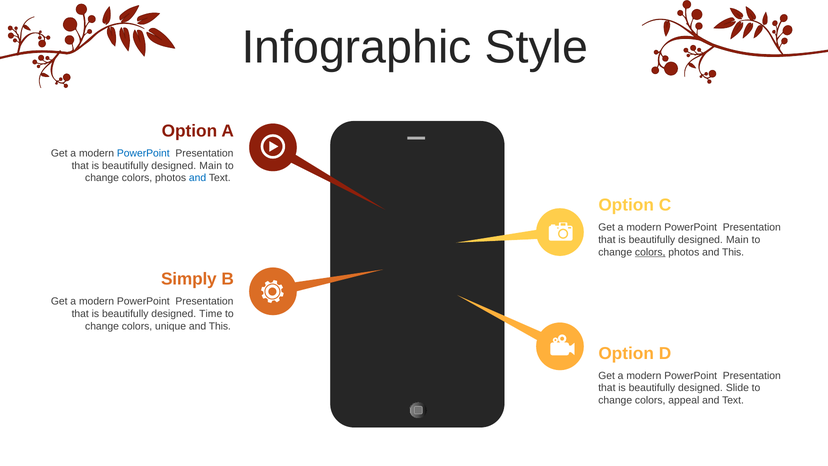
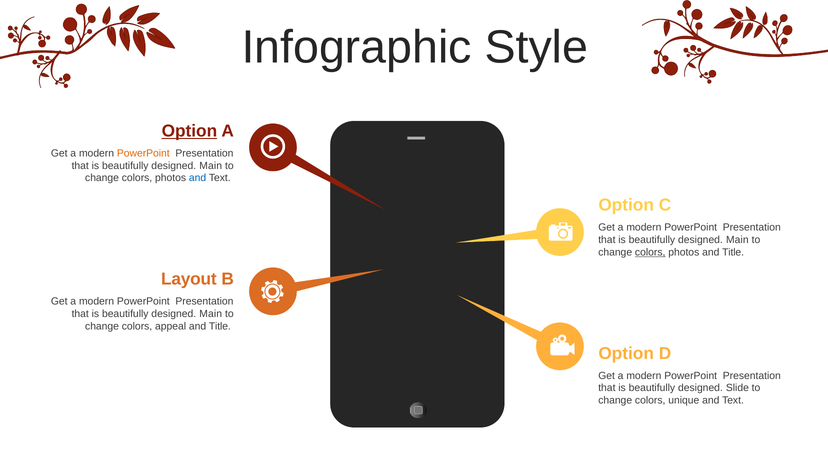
Option underline: none -> present (189, 131)
PowerPoint colour: blue -> orange (143, 153)
photos and This: This -> Title (733, 252)
Simply: Simply -> Layout (189, 279)
Time: Time -> Main (211, 314)
unique: unique -> appeal (171, 326)
This: This -> Title (220, 326)
appeal: appeal -> unique (684, 400)
